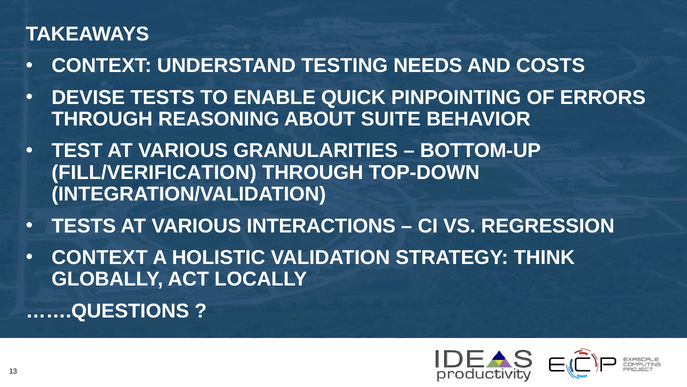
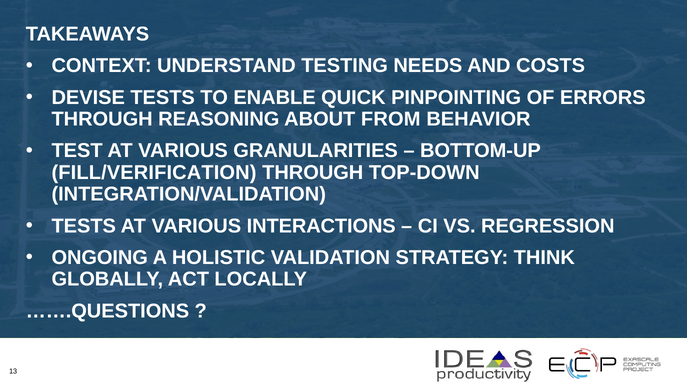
SUITE: SUITE -> FROM (391, 119)
CONTEXT: CONTEXT -> ONGOING (100, 257)
